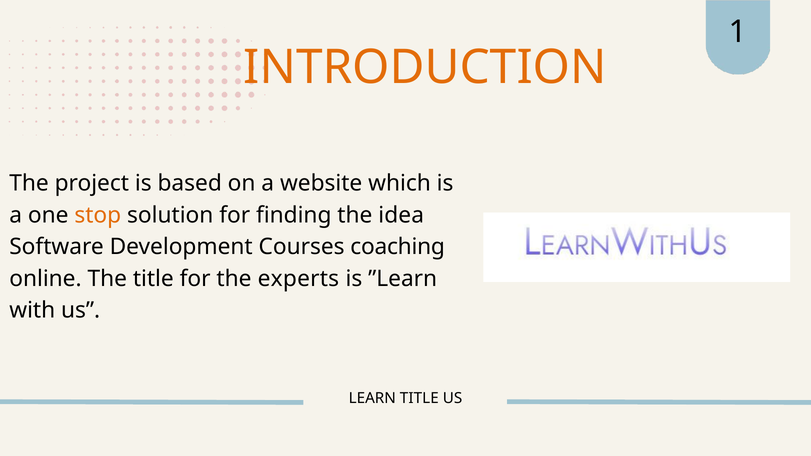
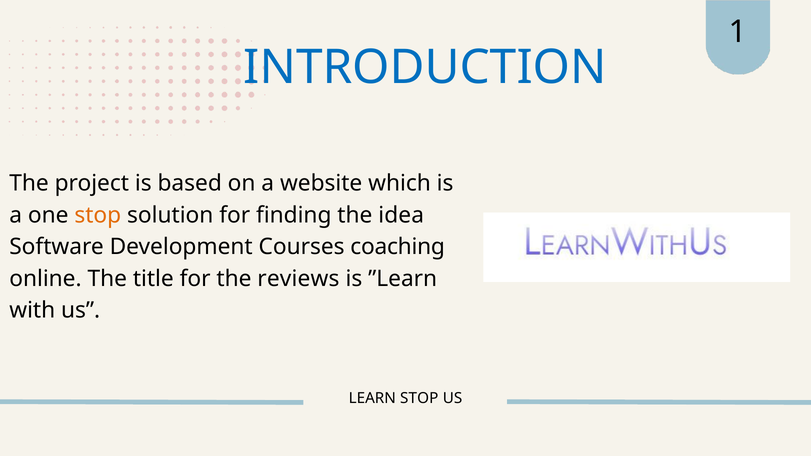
INTRODUCTION colour: orange -> blue (425, 68)
experts: experts -> reviews (298, 279)
LEARN TITLE: TITLE -> STOP (419, 398)
